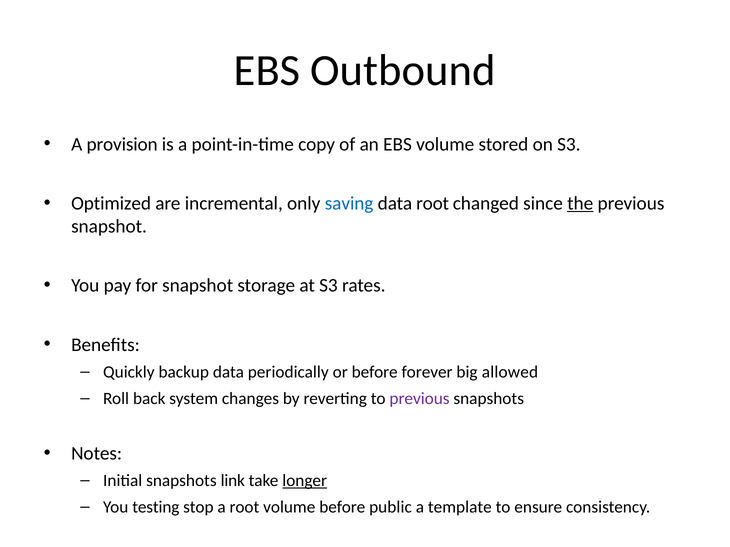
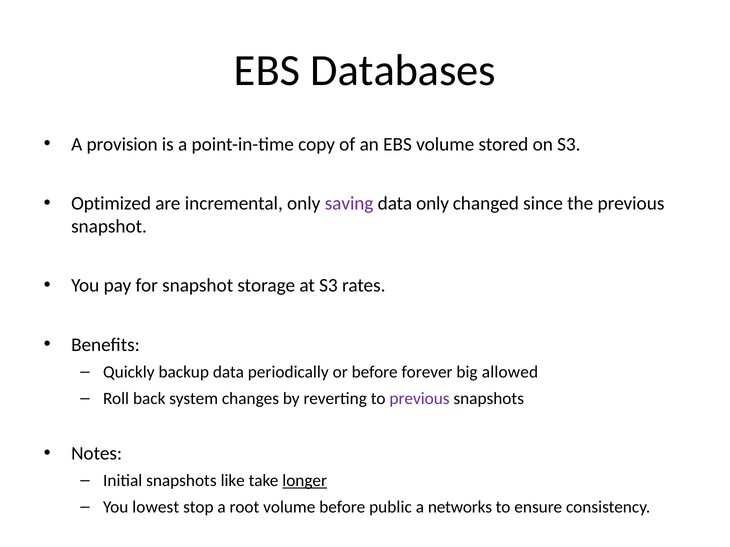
Outbound: Outbound -> Databases (403, 71)
saving colour: blue -> purple (349, 204)
data root: root -> only (433, 204)
the underline: present -> none (580, 204)
link: link -> like (233, 481)
testing: testing -> lowest (156, 508)
template: template -> networks (460, 508)
